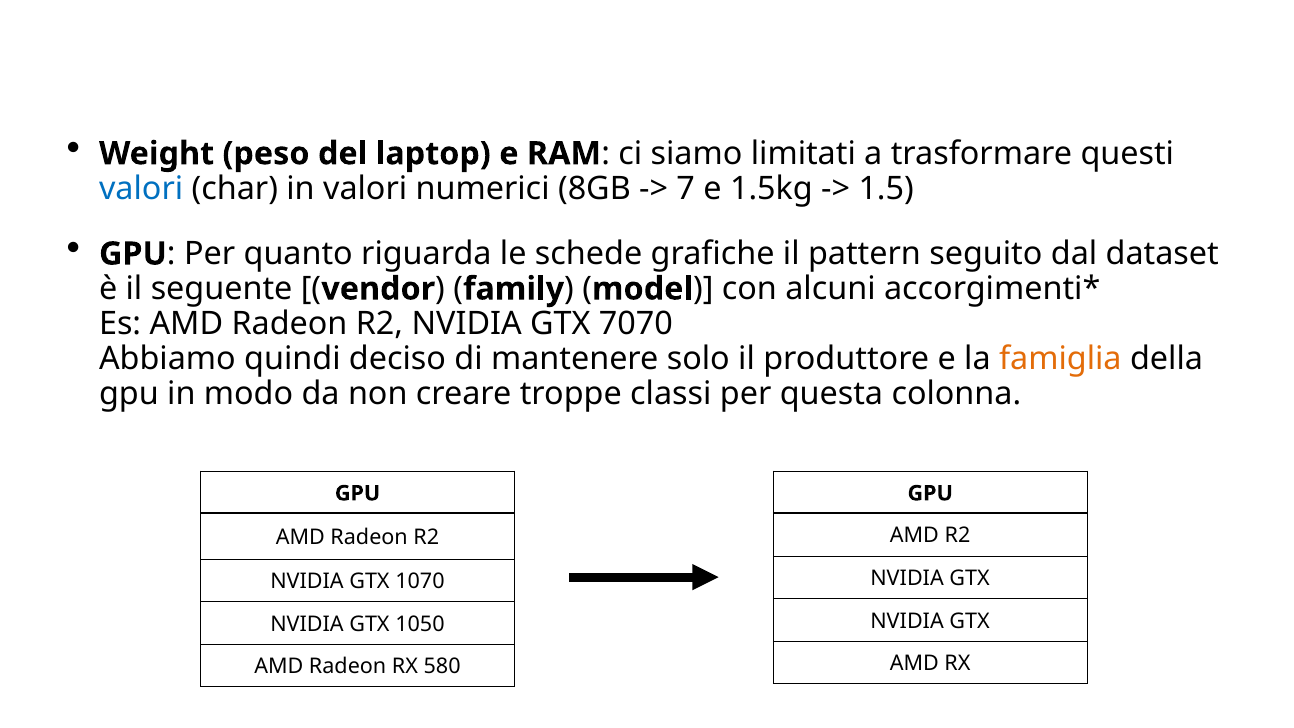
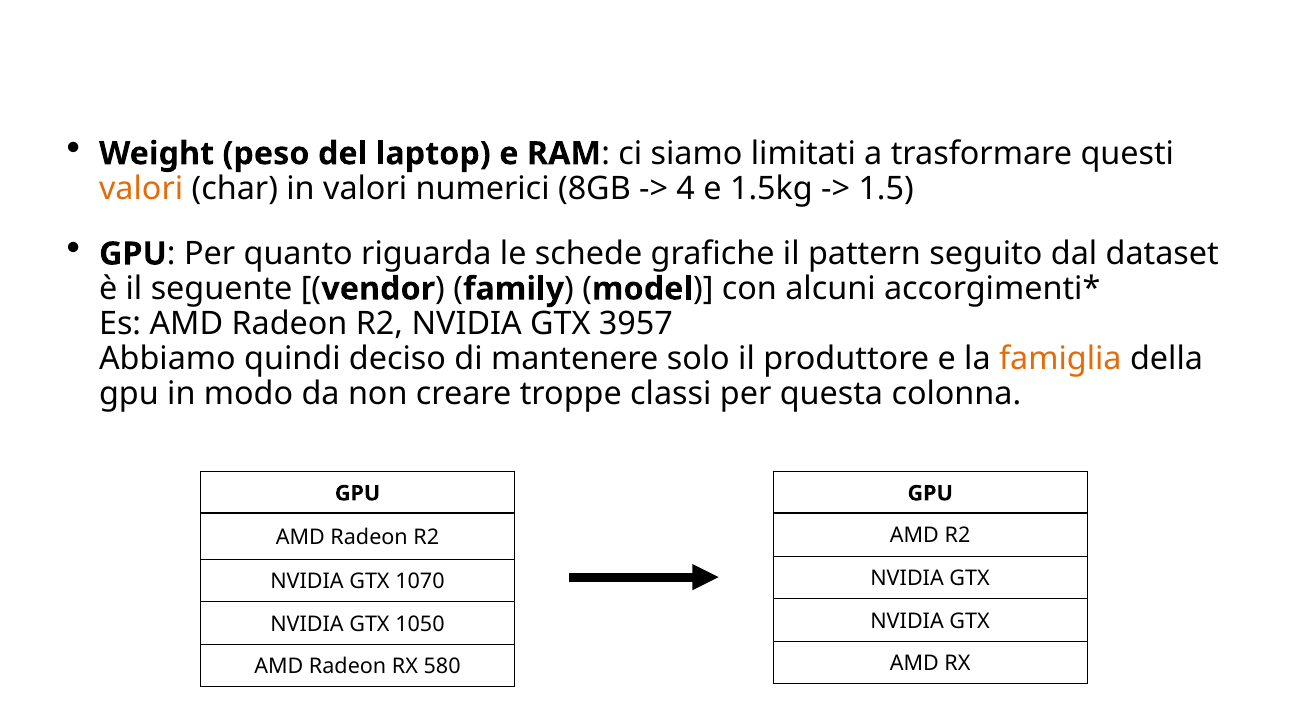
valori colour: blue -> orange (141, 189)
7: 7 -> 4 (686, 189)
7070: 7070 -> 3957 (636, 324)
